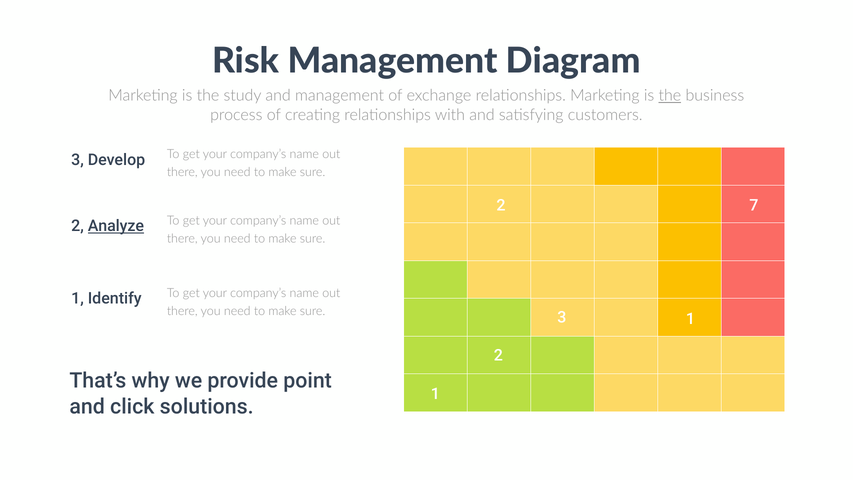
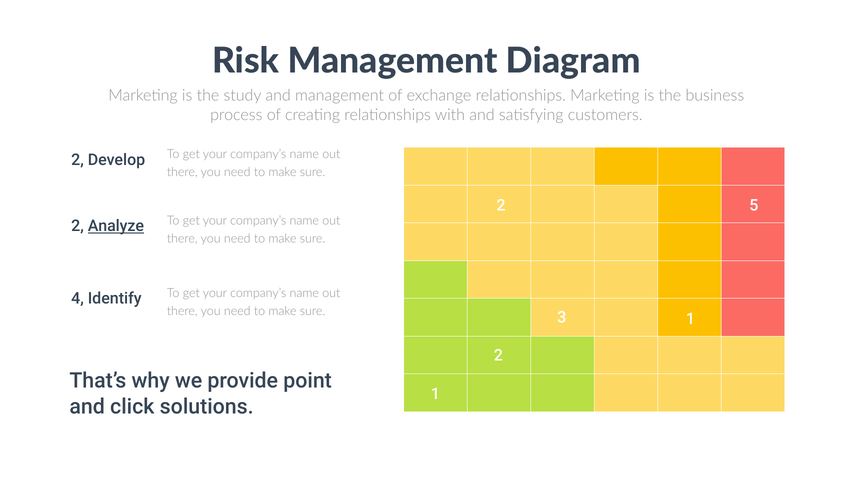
the underline: present -> none (670, 96)
3: 3 -> 2 (77, 160)
7: 7 -> 5 (754, 206)
1: 1 -> 4 (77, 299)
